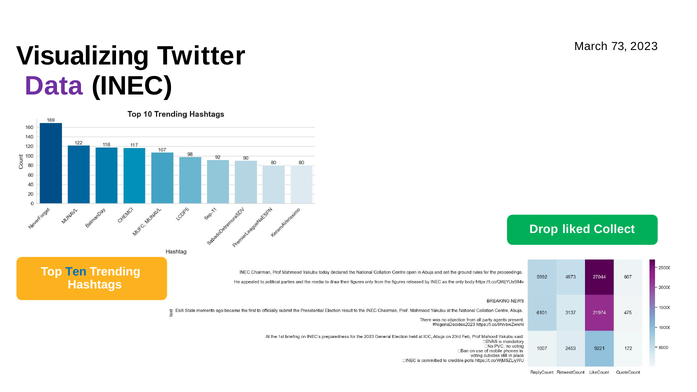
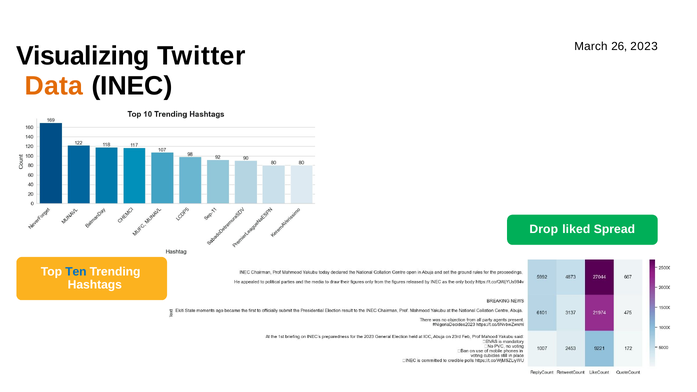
73: 73 -> 26 (619, 46)
Data colour: purple -> orange (54, 86)
Collect: Collect -> Spread (614, 229)
